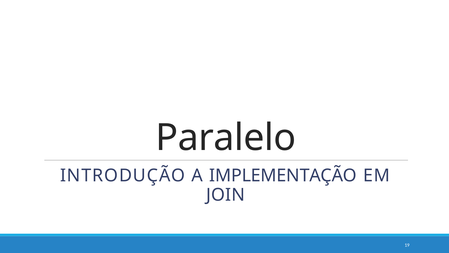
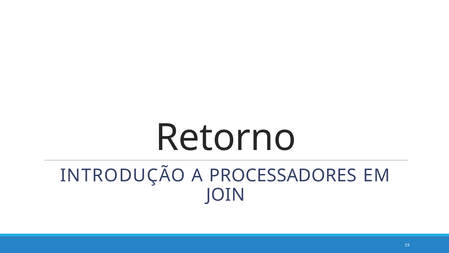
Paralelo: Paralelo -> Retorno (226, 138)
IMPLEMENTAÇÃO: IMPLEMENTAÇÃO -> PROCESSADORES (283, 175)
